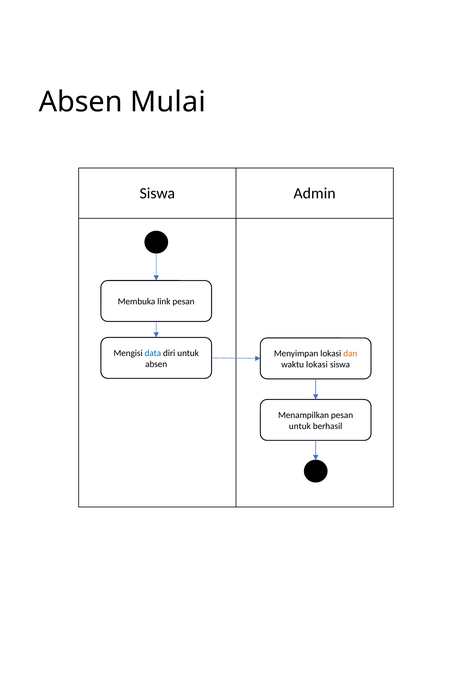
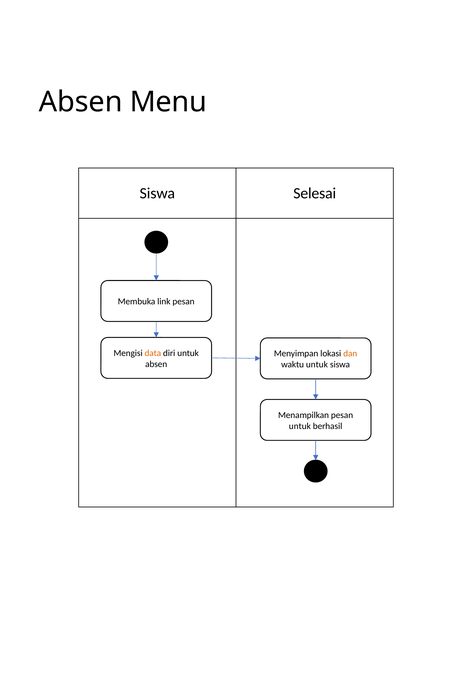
Mulai: Mulai -> Menu (168, 102)
Admin: Admin -> Selesai (315, 193)
data colour: blue -> orange (153, 353)
waktu lokasi: lokasi -> untuk (317, 365)
